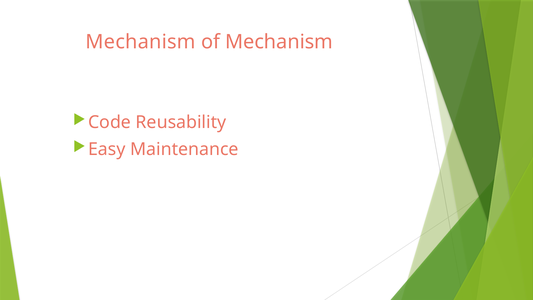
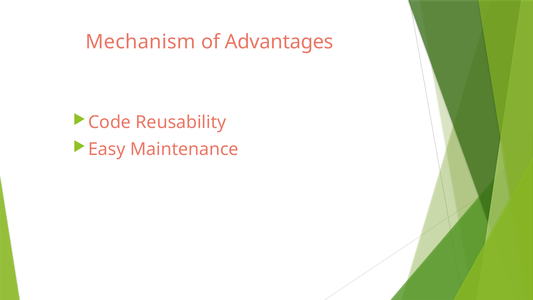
of Mechanism: Mechanism -> Advantages (279, 42)
